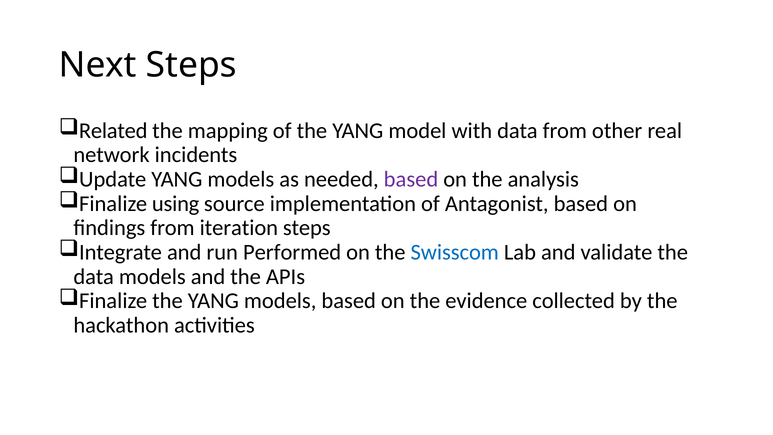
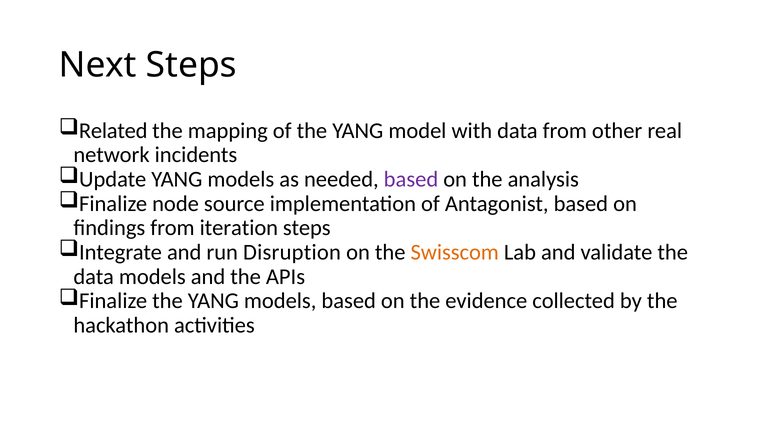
using: using -> node (176, 204)
Performed: Performed -> Disruption (292, 252)
Swisscom colour: blue -> orange (455, 252)
